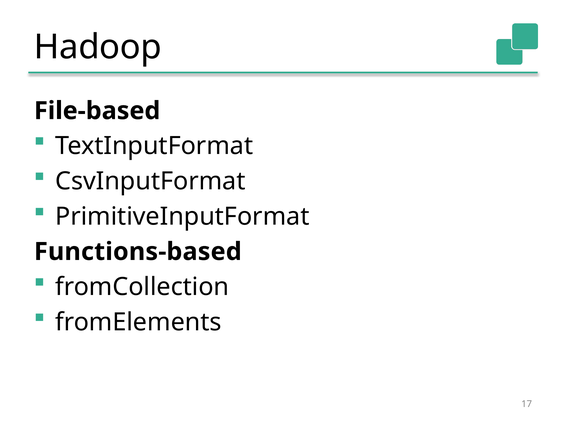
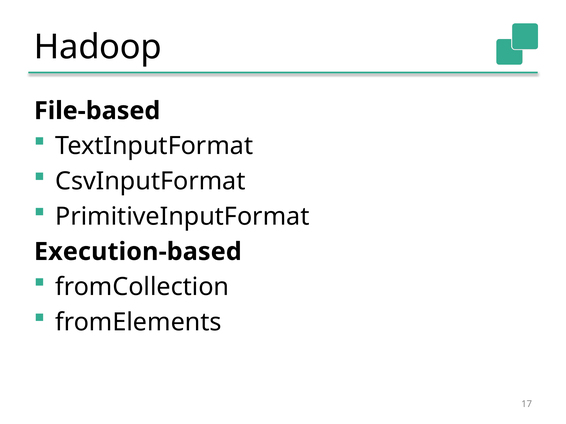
Functions-based: Functions-based -> Execution-based (138, 252)
